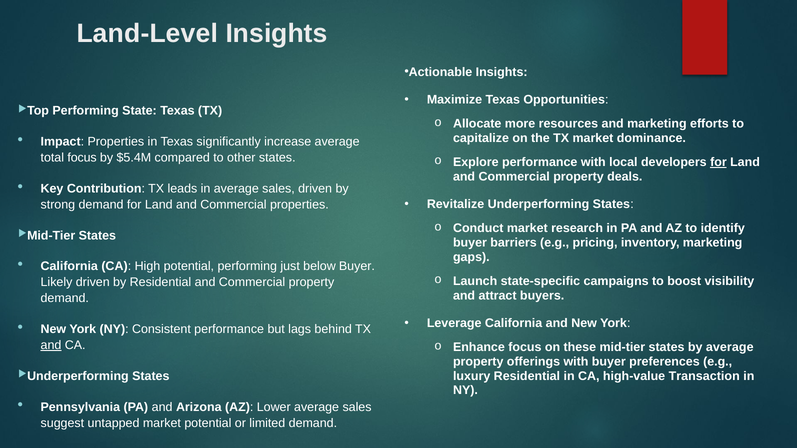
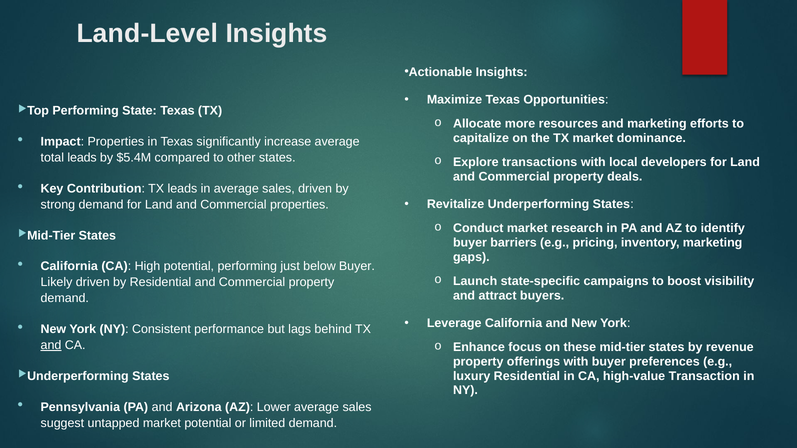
total focus: focus -> leads (82, 158)
Explore performance: performance -> transactions (540, 162)
for underline: present -> none (718, 162)
by average: average -> revenue (730, 347)
